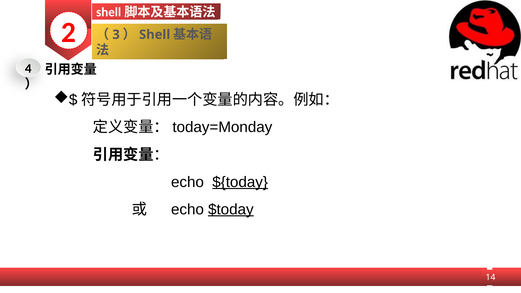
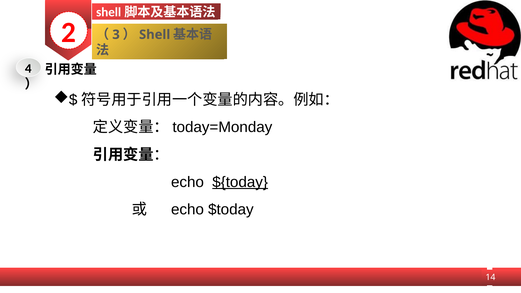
$today underline: present -> none (231, 209)
